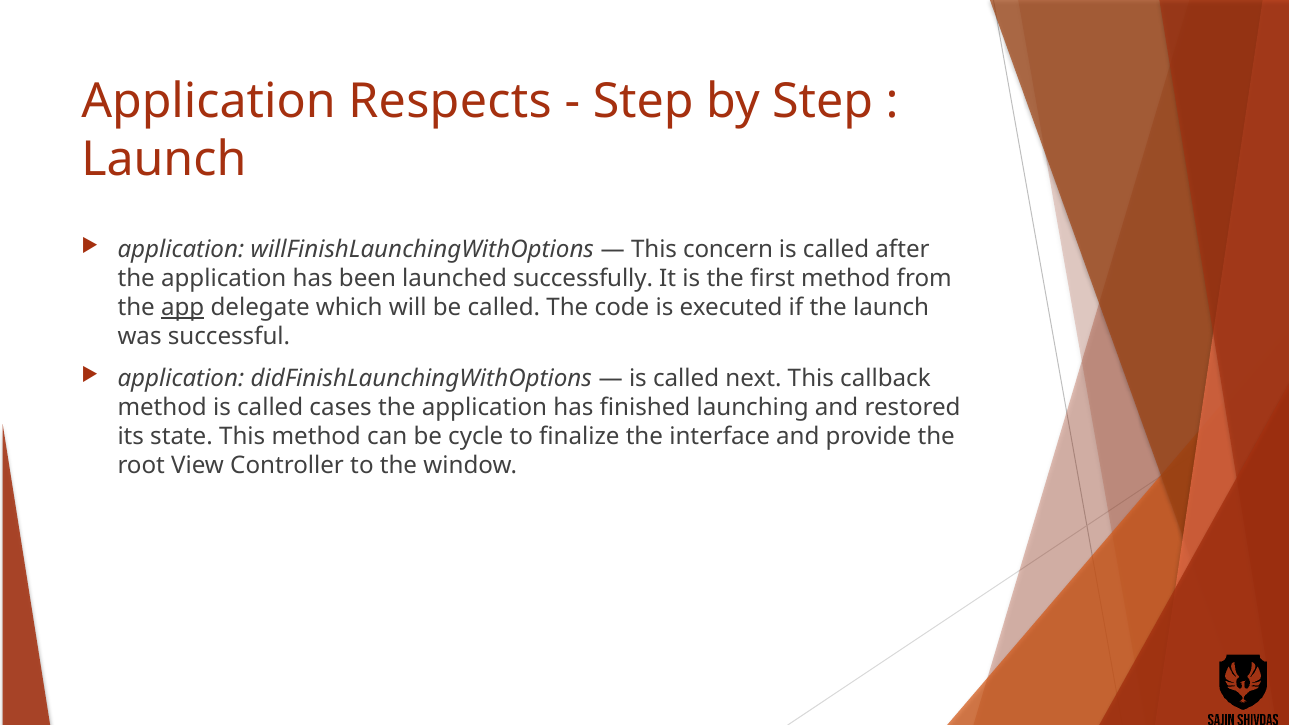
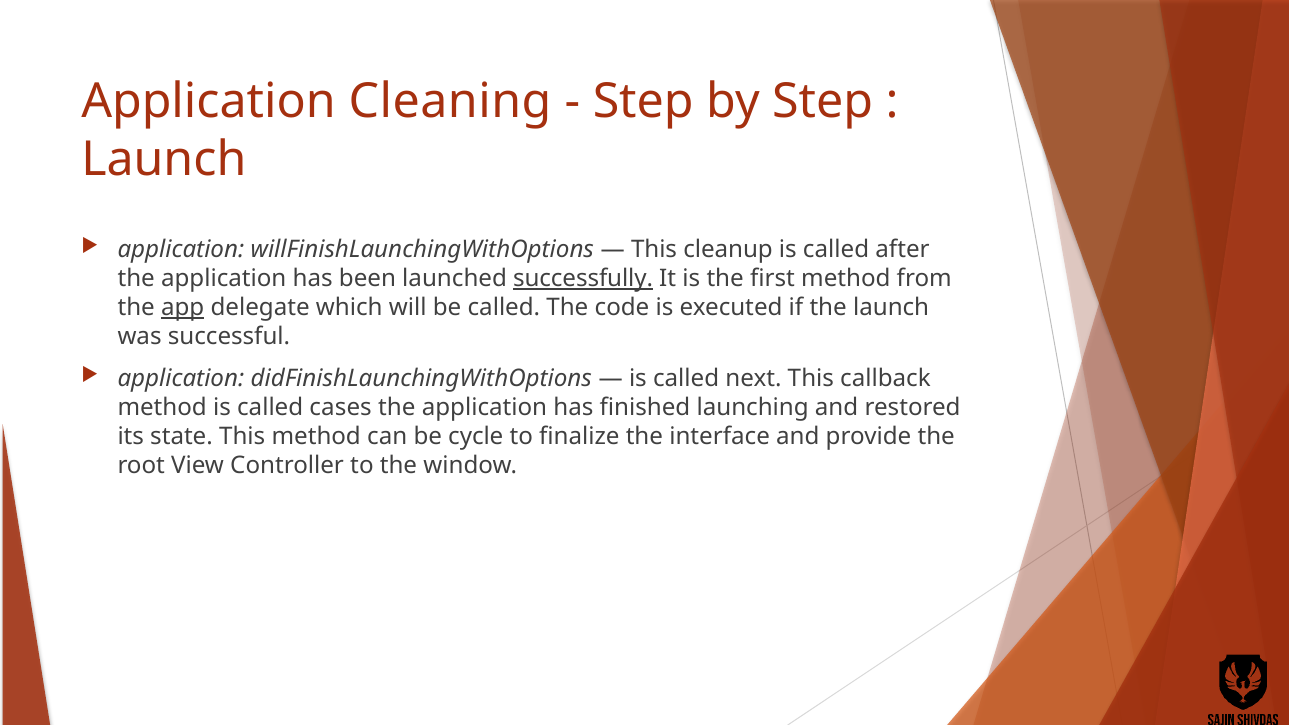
Respects: Respects -> Cleaning (450, 102)
concern: concern -> cleanup (728, 249)
successfully underline: none -> present (583, 278)
